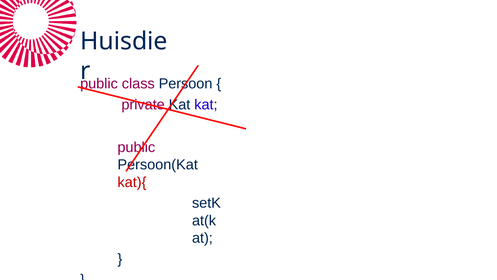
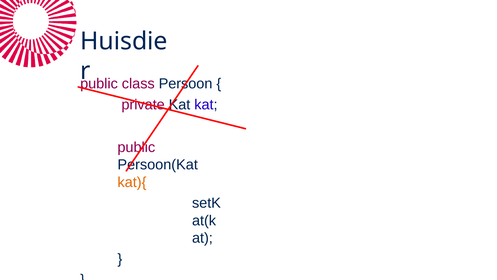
kat){ colour: red -> orange (132, 182)
